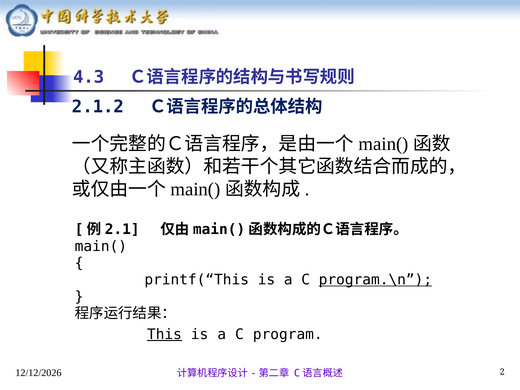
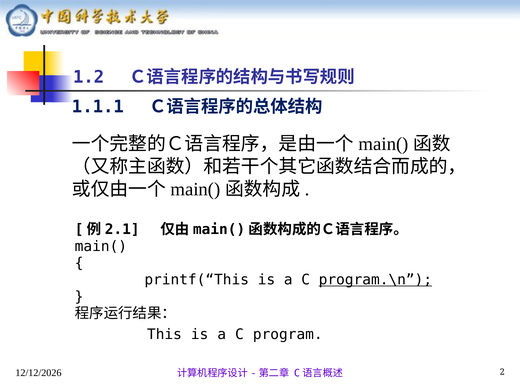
4.3: 4.3 -> 1.2 (89, 77)
2.1.2: 2.1.2 -> 1.1.1 (98, 107)
This underline: present -> none (164, 334)
